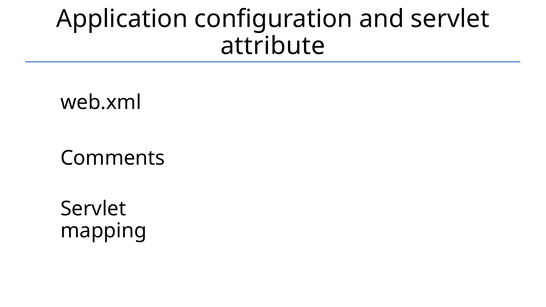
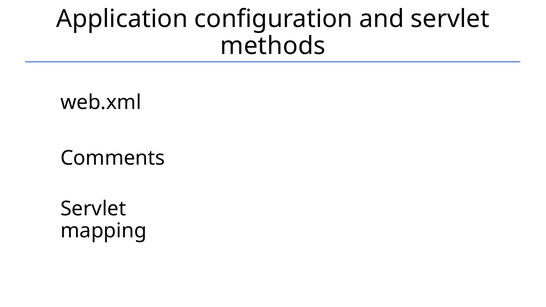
attribute: attribute -> methods (273, 46)
